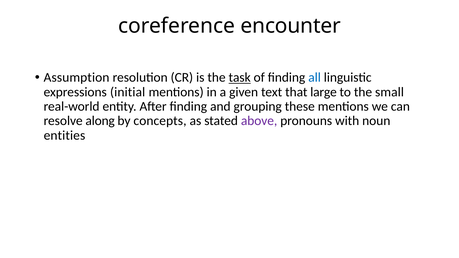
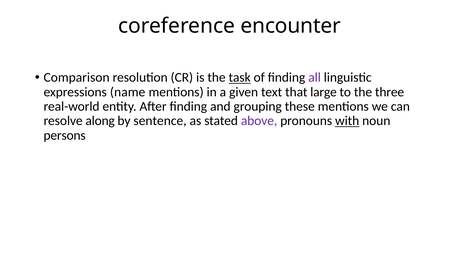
Assumption: Assumption -> Comparison (77, 78)
all colour: blue -> purple (315, 78)
initial: initial -> name (128, 92)
small: small -> three (390, 92)
concepts: concepts -> sentence (160, 121)
with underline: none -> present (347, 121)
entities: entities -> persons (65, 135)
